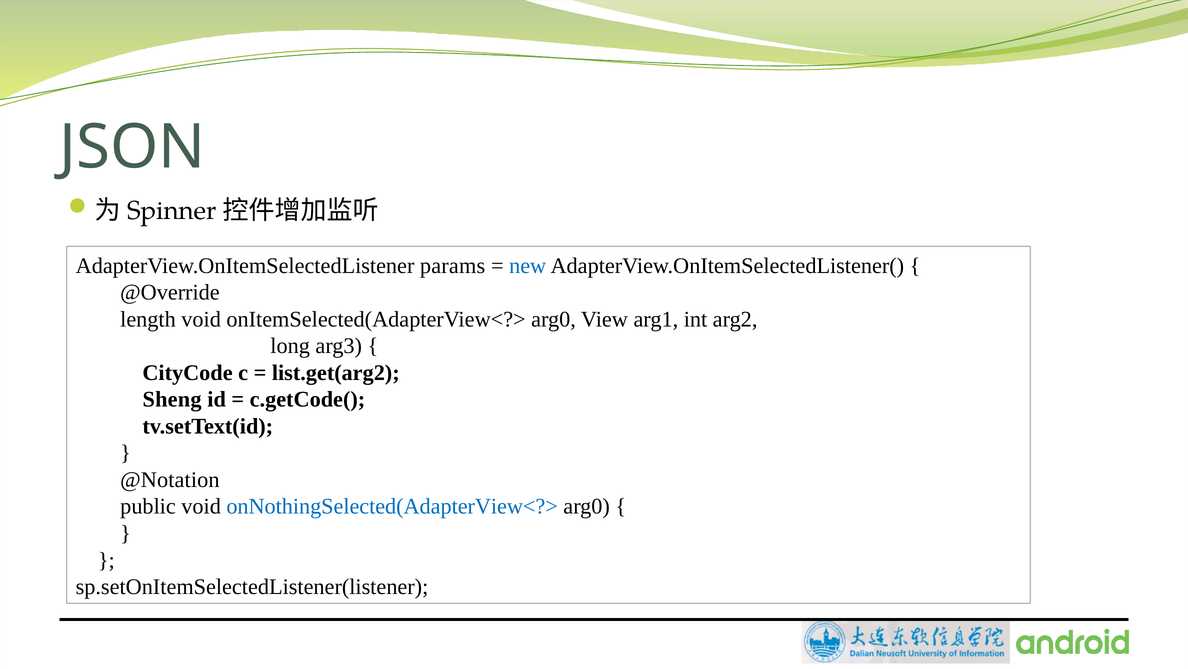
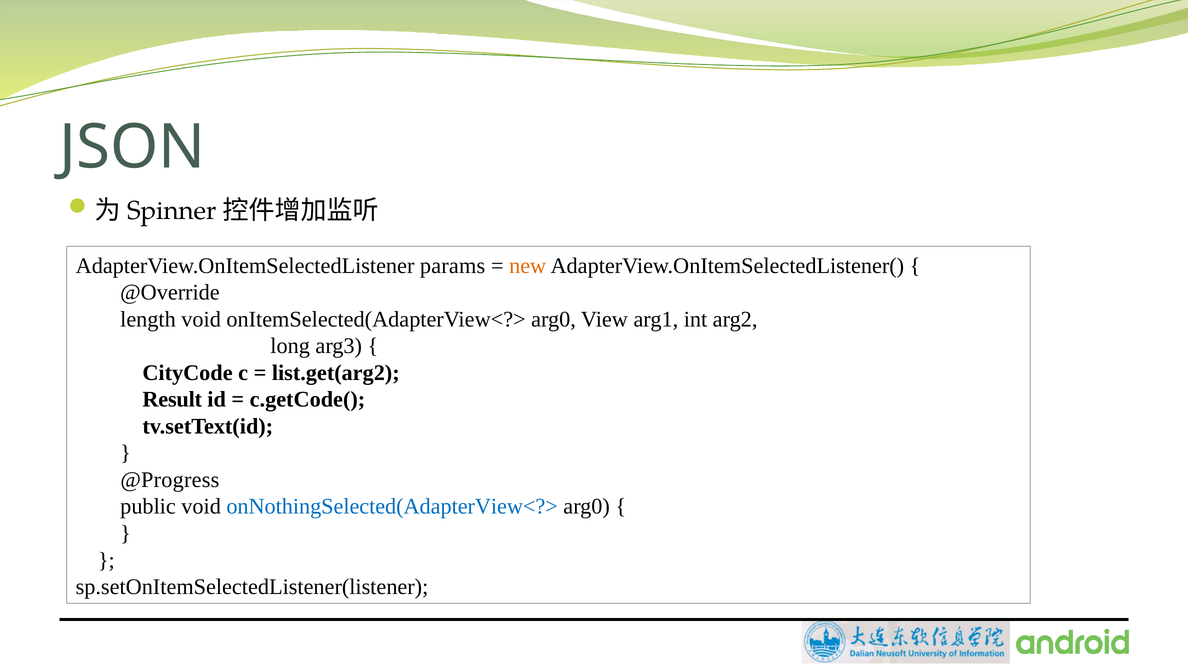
new colour: blue -> orange (528, 265)
Sheng: Sheng -> Result (172, 399)
@Notation: @Notation -> @Progress (170, 479)
